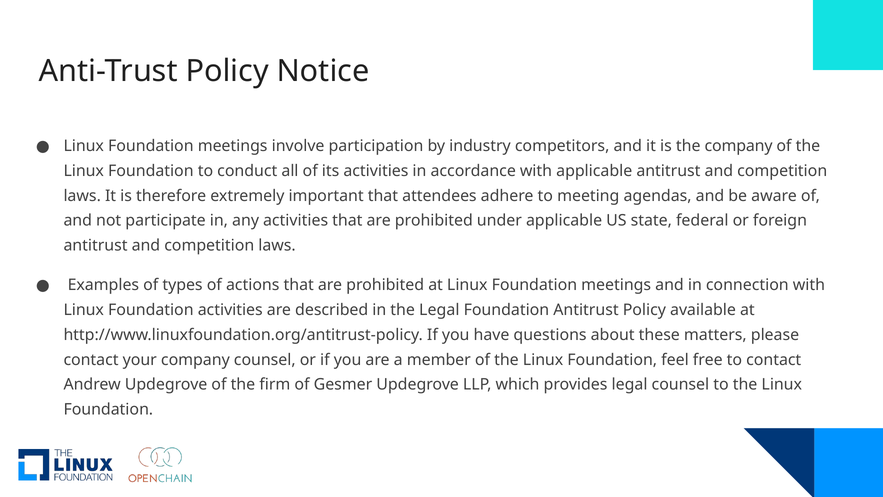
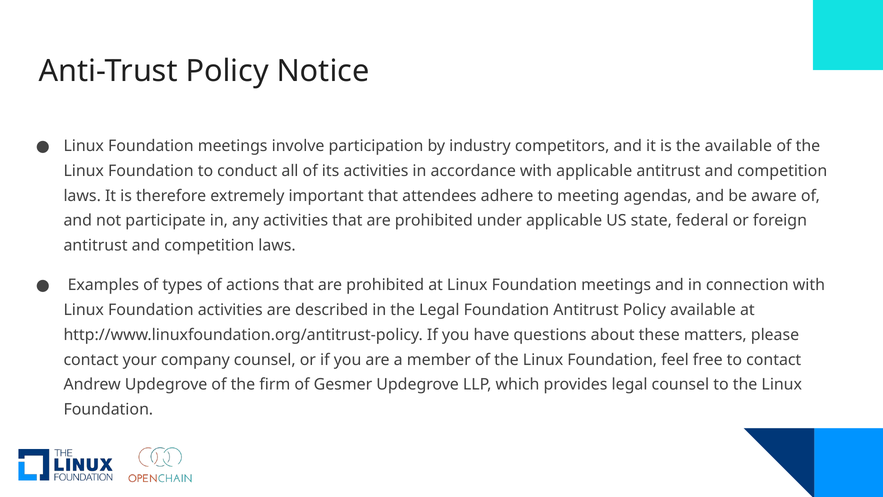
the company: company -> available (738, 146)
